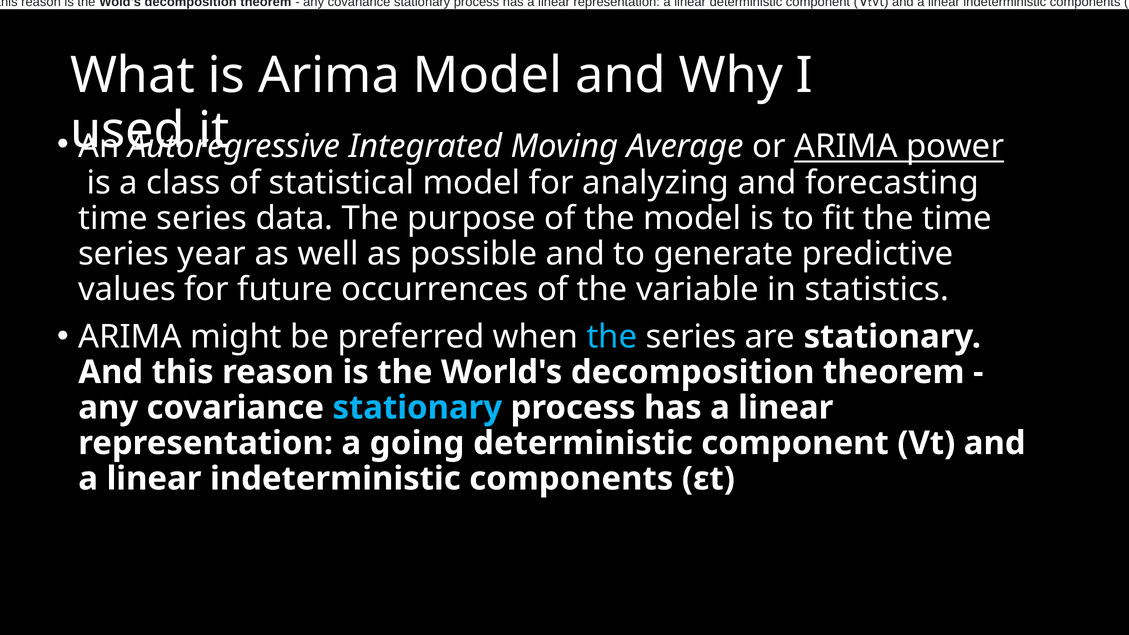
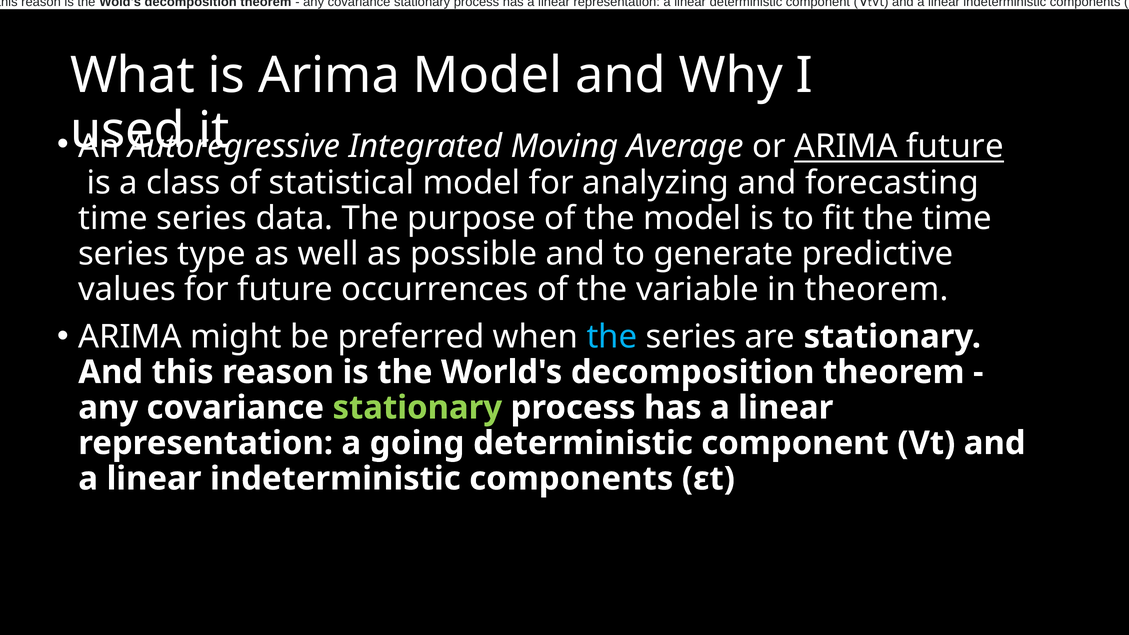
ARIMA power: power -> future (955, 146)
year: year -> type (212, 254)
in statistics: statistics -> theorem (877, 289)
stationary colour: light blue -> light green (417, 408)
